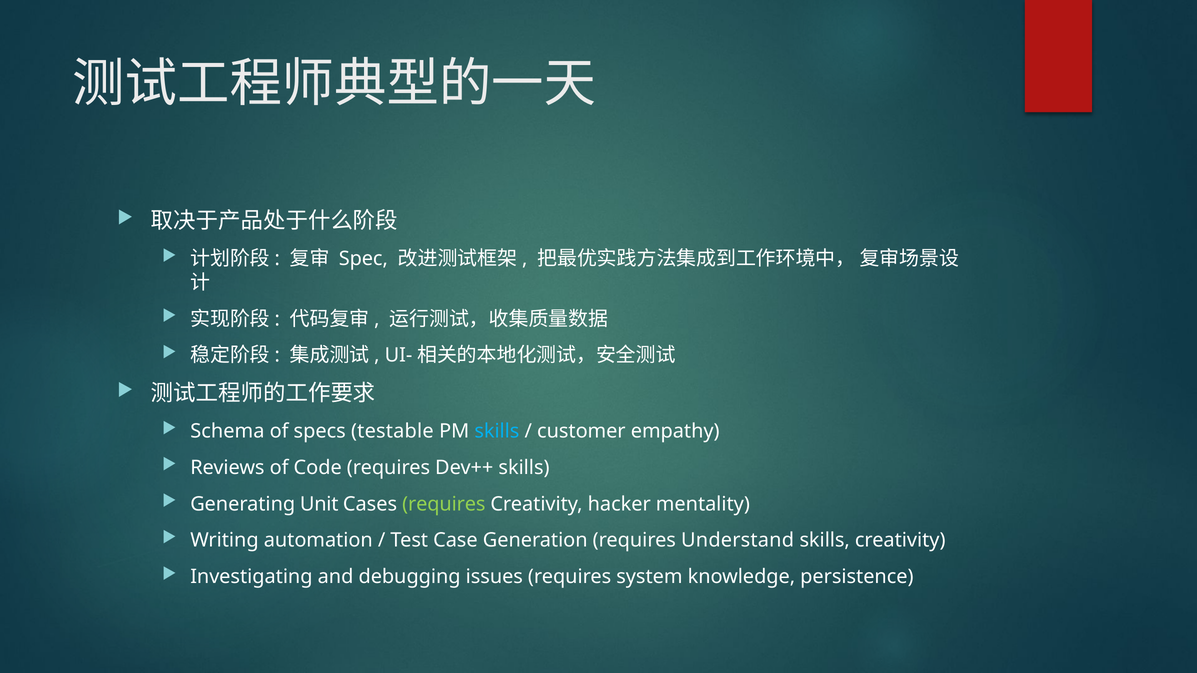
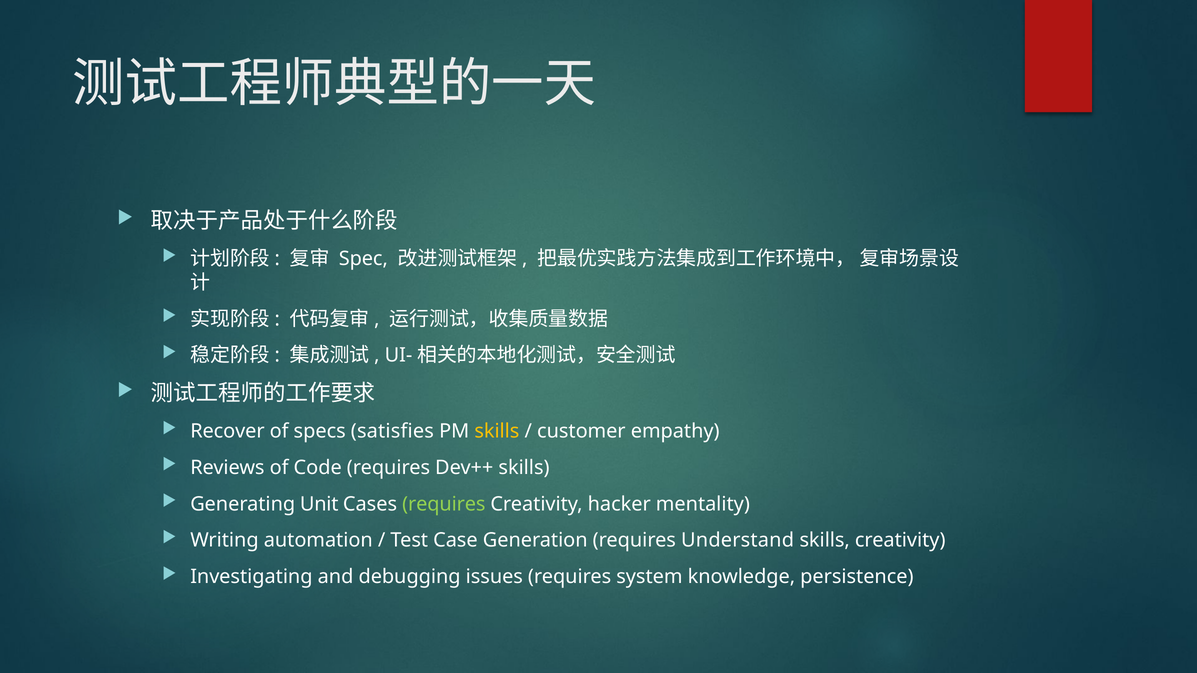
Schema: Schema -> Recover (227, 431)
testable: testable -> satisfies (392, 431)
skills colour: light blue -> yellow (497, 431)
